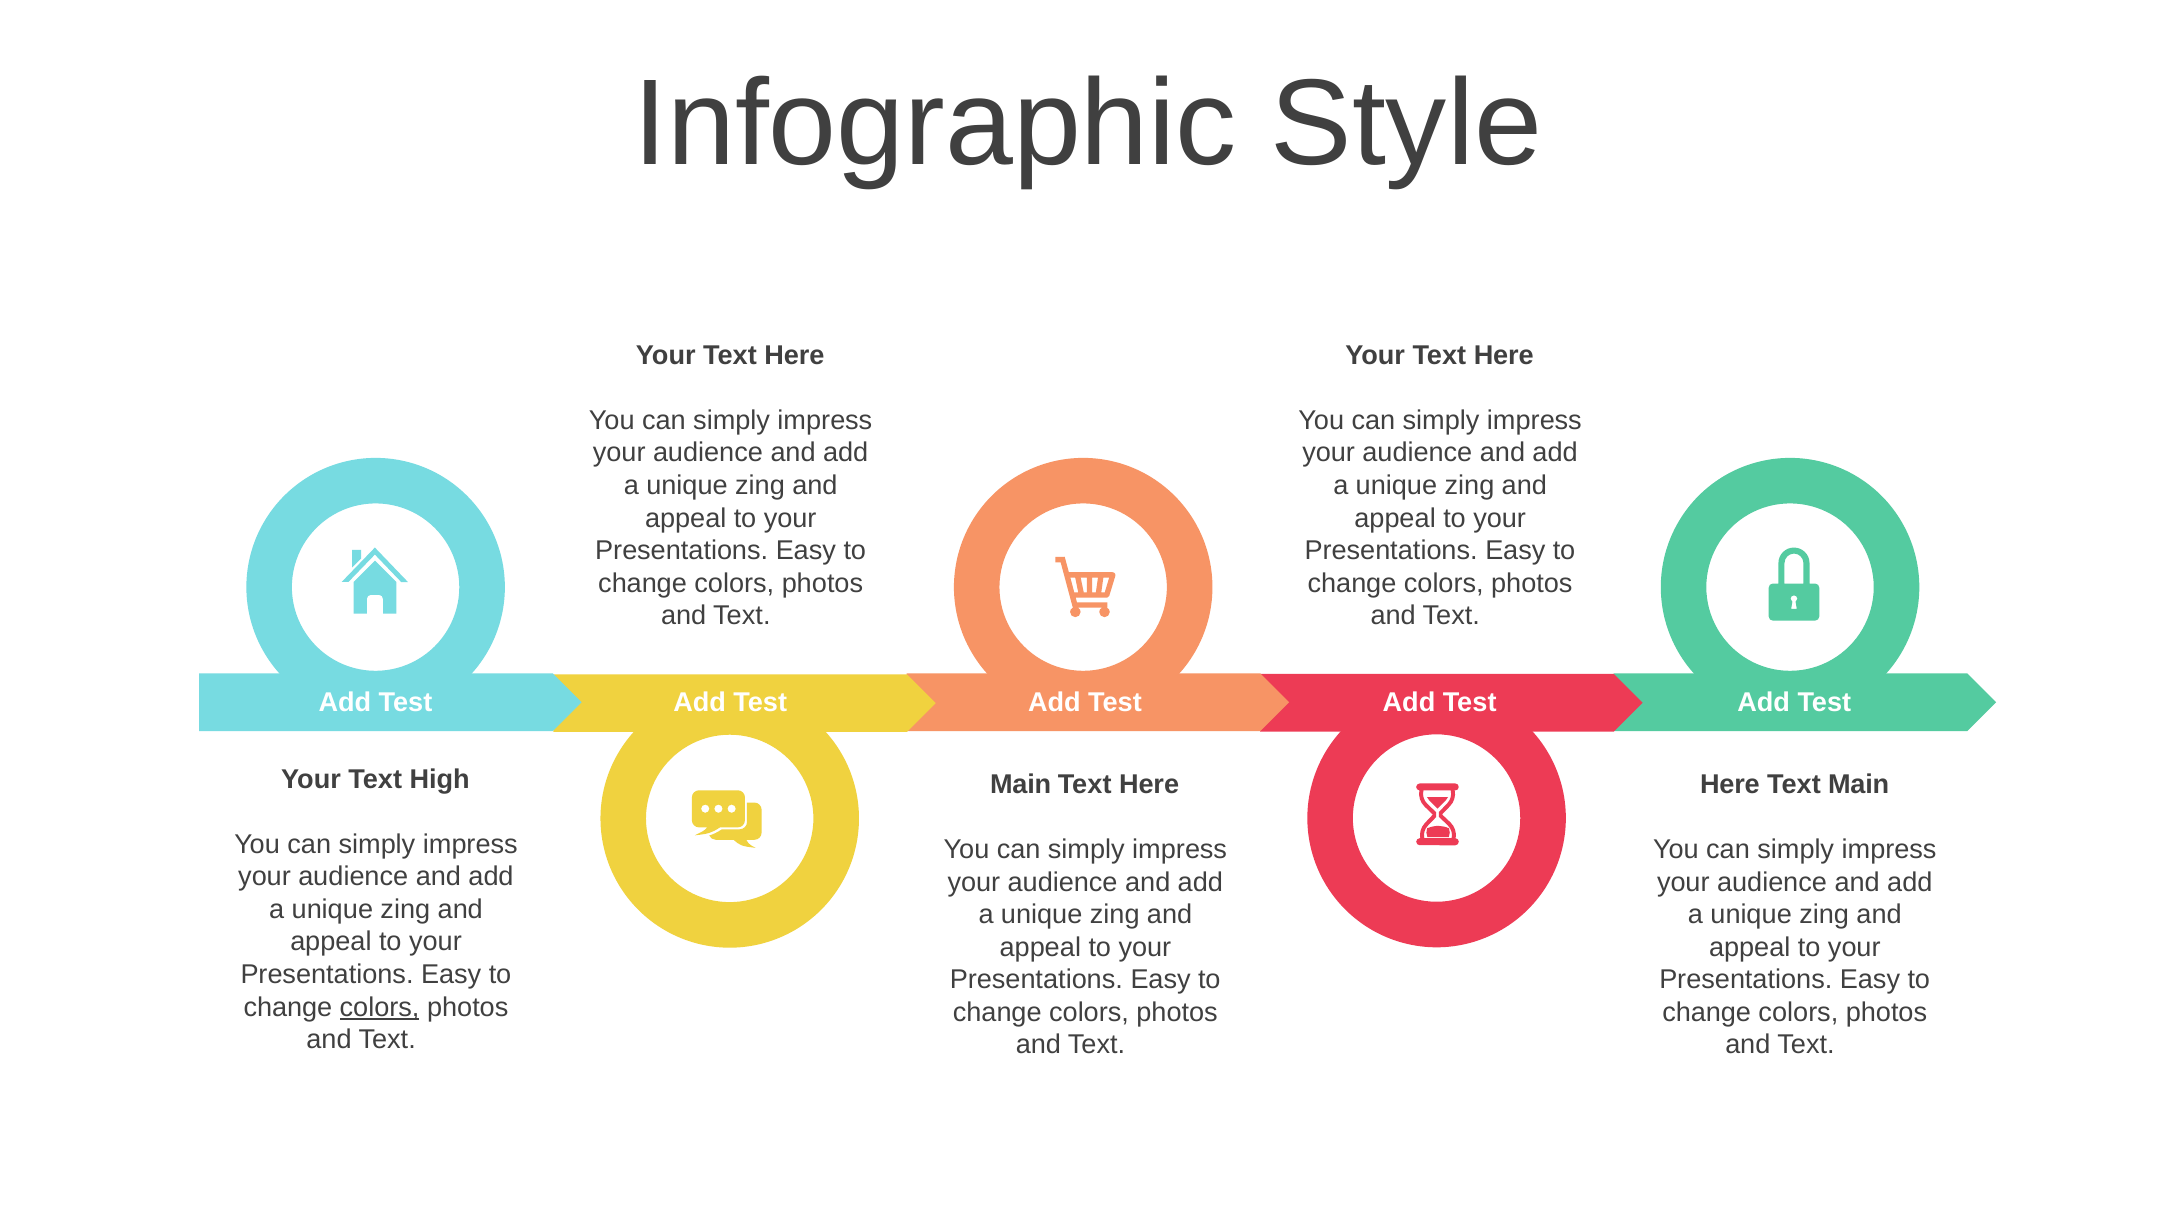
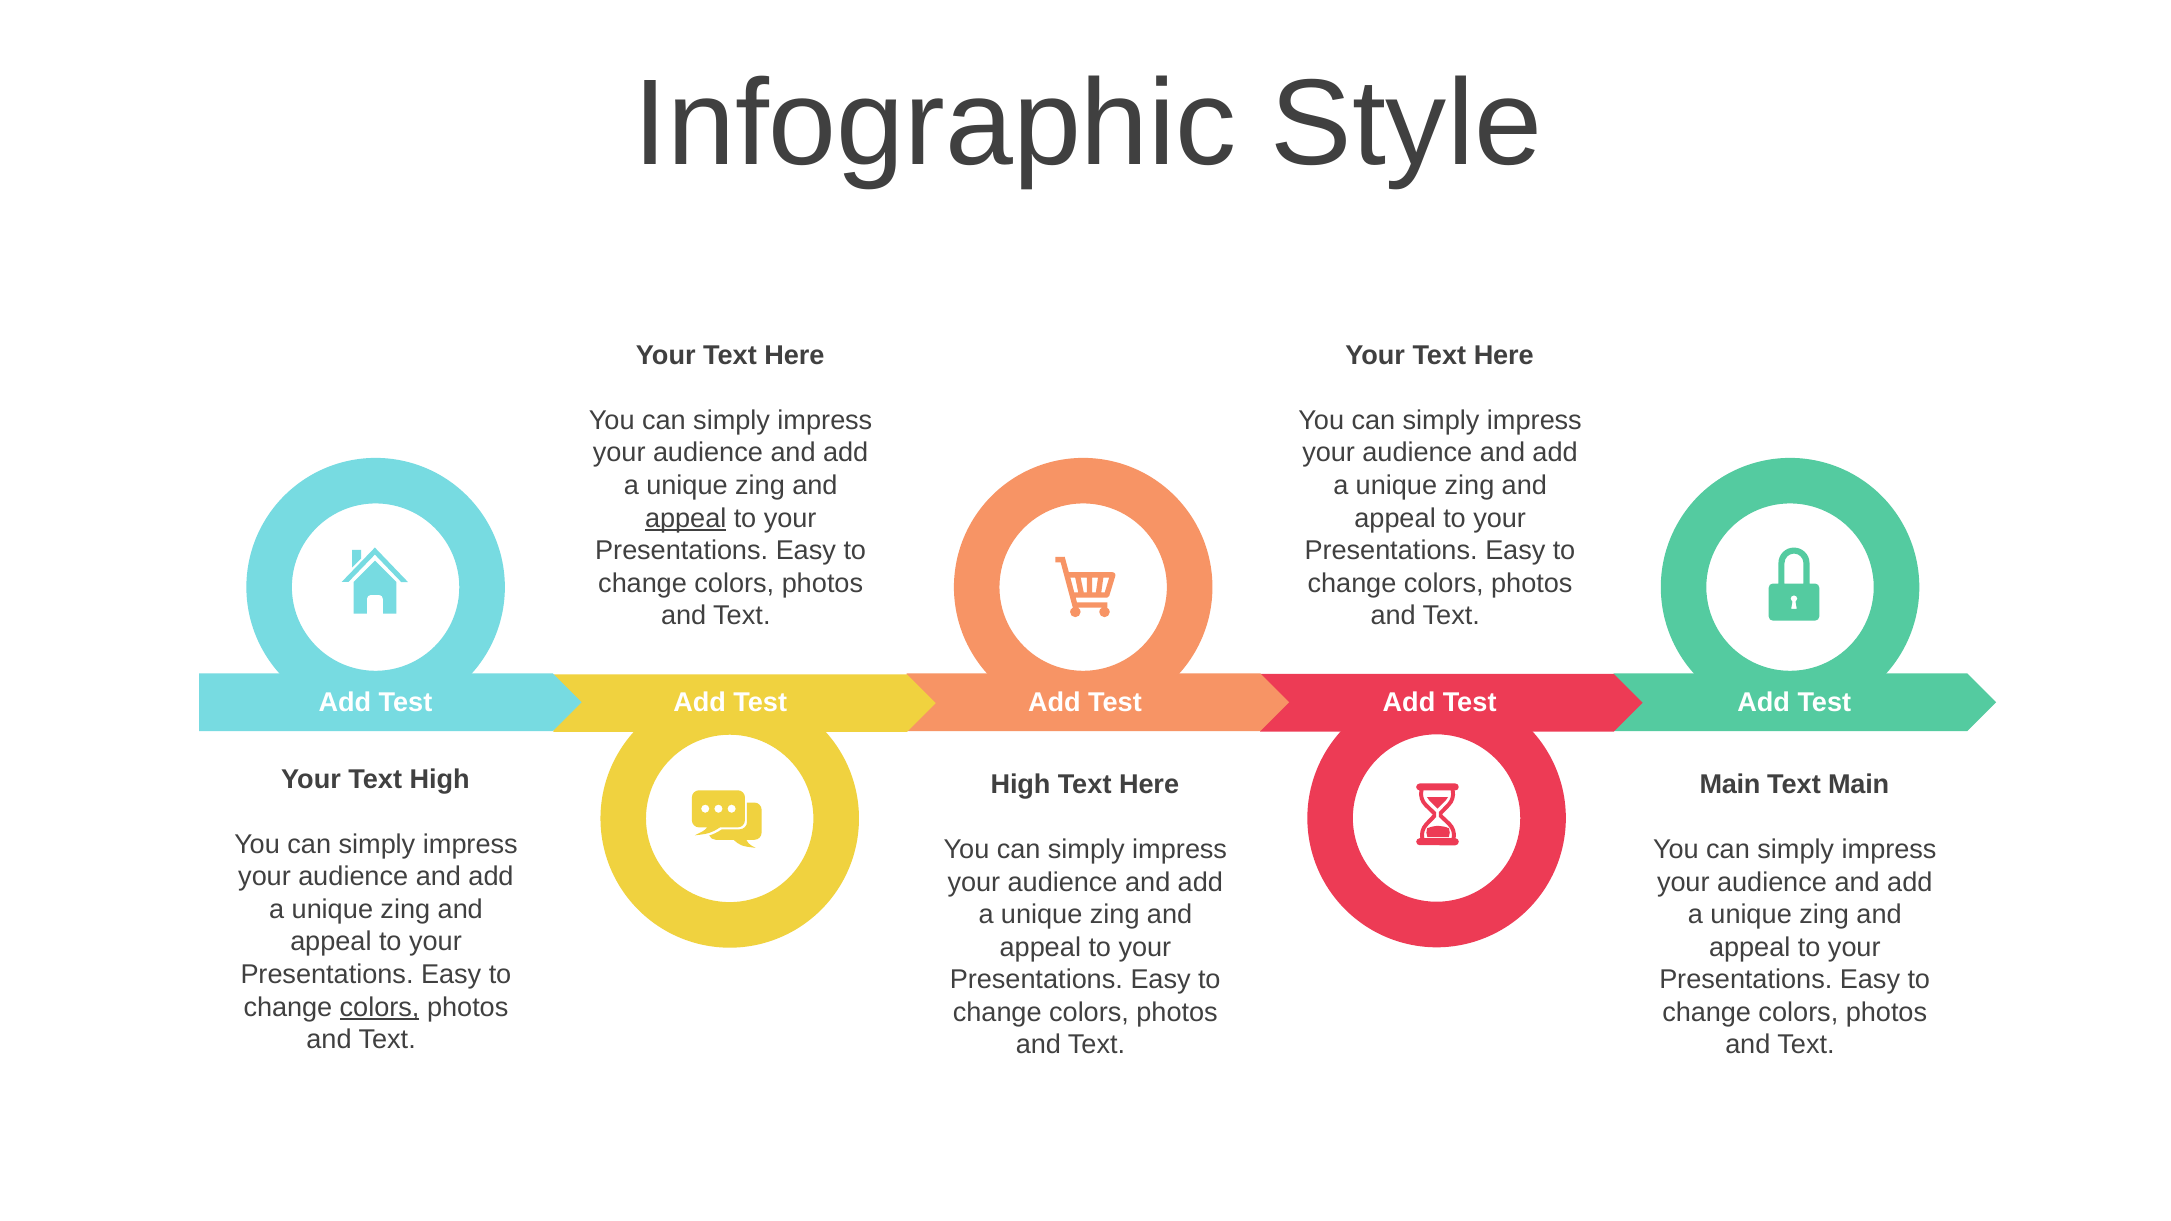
appeal underline: none -> present (686, 518)
Main: Main -> High (1021, 785)
Here: Here -> Main (1730, 785)
